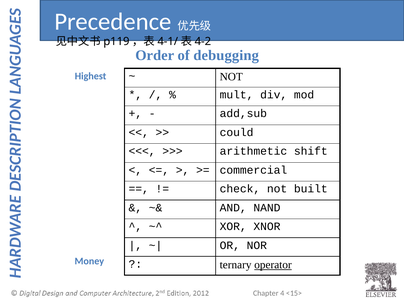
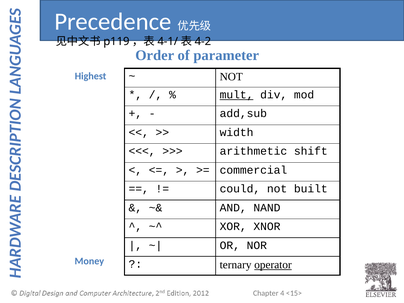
debugging: debugging -> parameter (226, 56)
mult underline: none -> present (237, 95)
could: could -> width (237, 132)
check: check -> could (240, 189)
